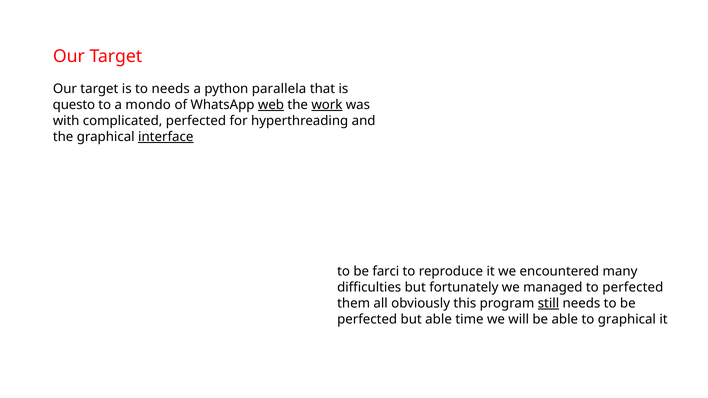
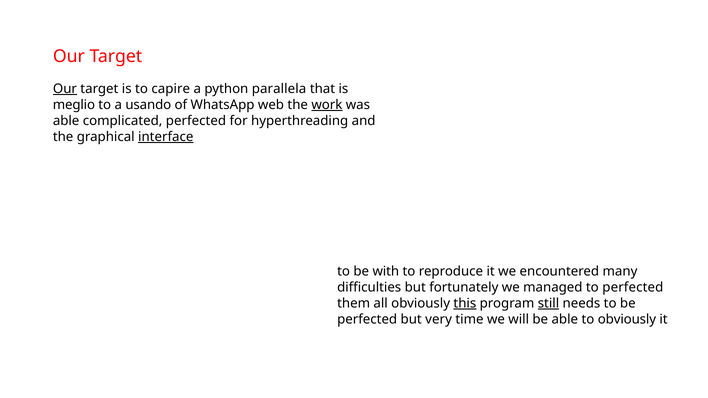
Our underline: none -> present (65, 89)
to needs: needs -> capire (171, 89)
questo: questo -> meglio (74, 105)
mondo: mondo -> usando (148, 105)
web underline: present -> none (271, 105)
with: with -> able (66, 121)
farci: farci -> with (386, 272)
this underline: none -> present (465, 304)
but able: able -> very (439, 319)
to graphical: graphical -> obviously (627, 319)
